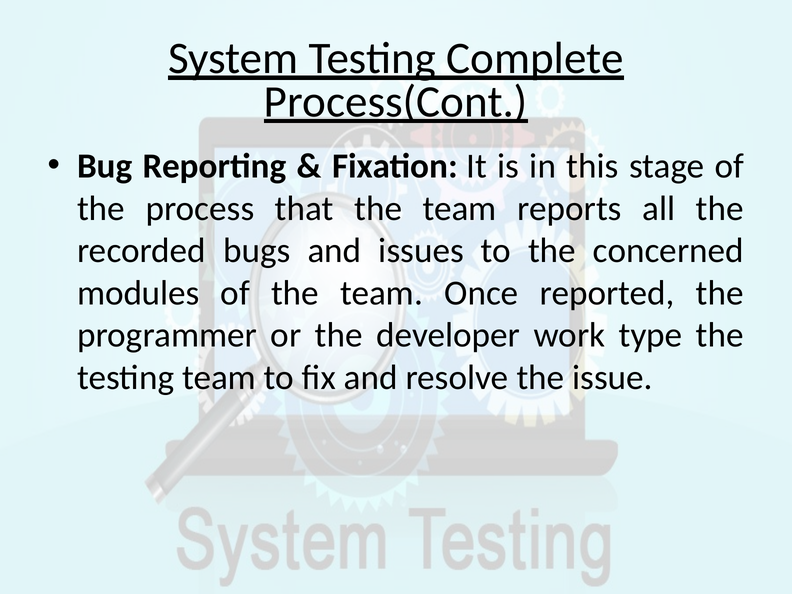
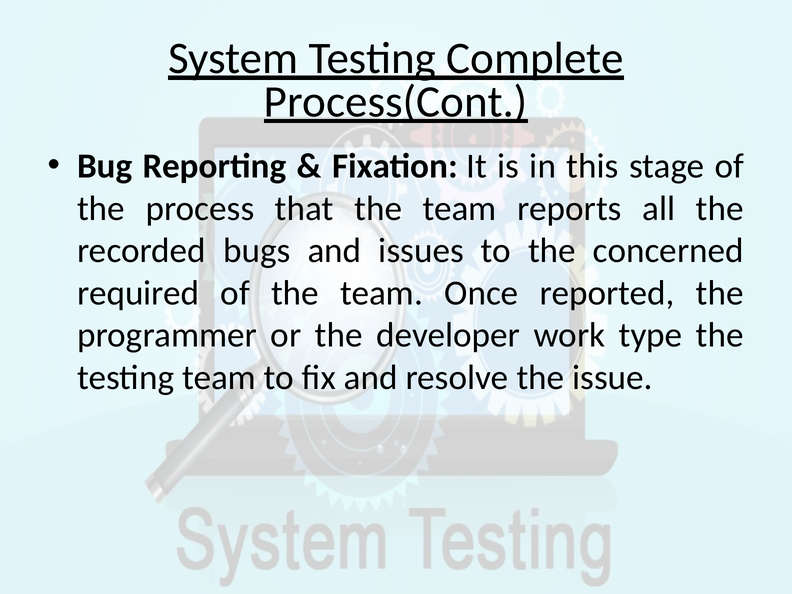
modules: modules -> required (138, 293)
